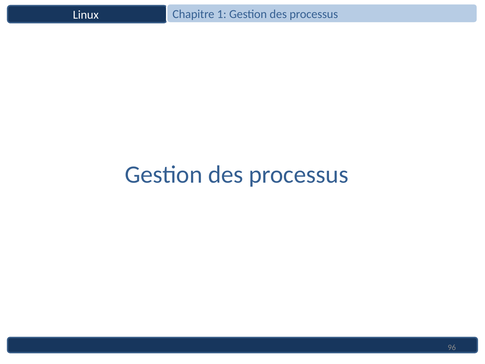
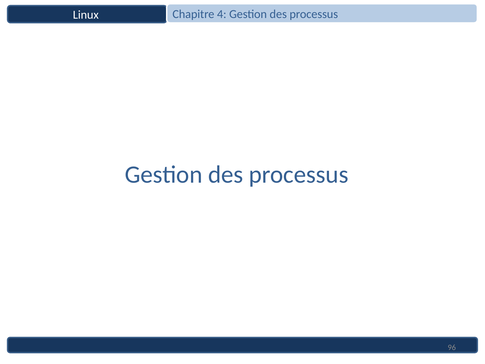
1: 1 -> 4 (222, 14)
